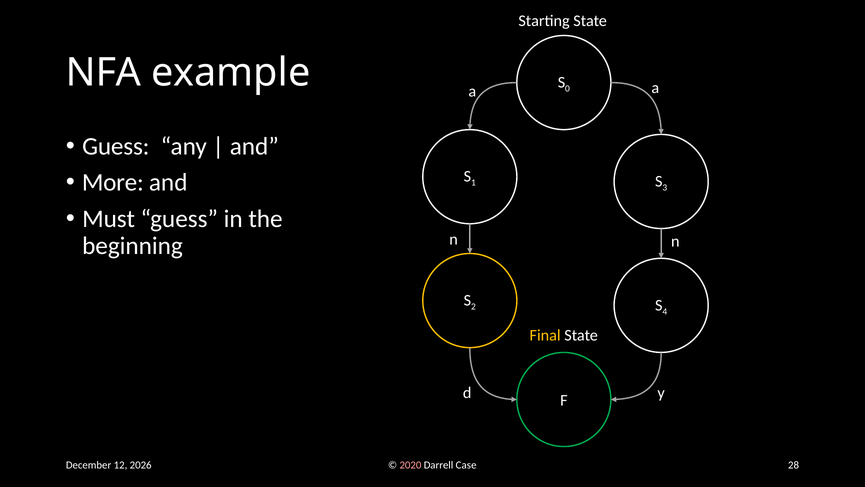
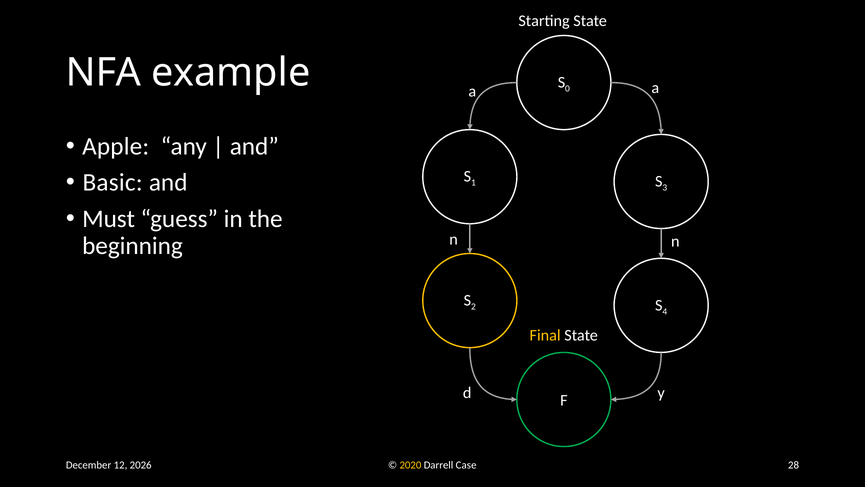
Guess: Guess -> Apple (116, 146)
More: More -> Basic (113, 182)
2020 colour: pink -> yellow (410, 465)
